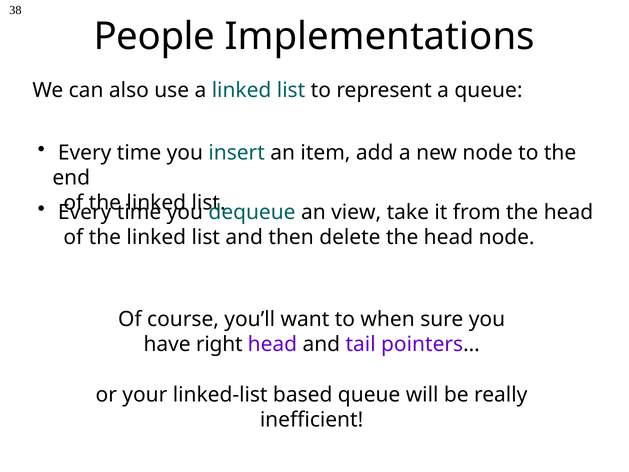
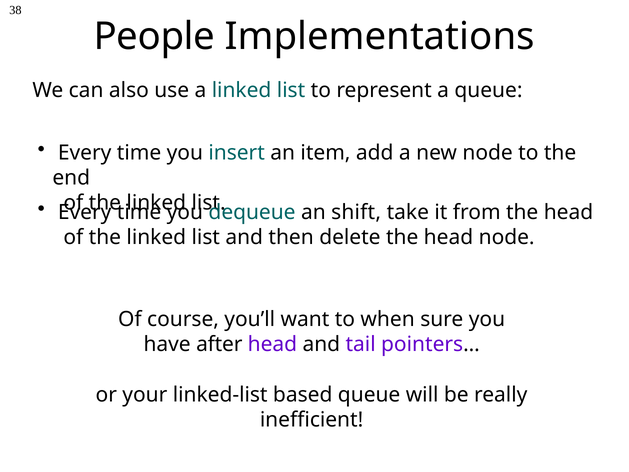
view: view -> shift (356, 212)
right: right -> after (219, 344)
